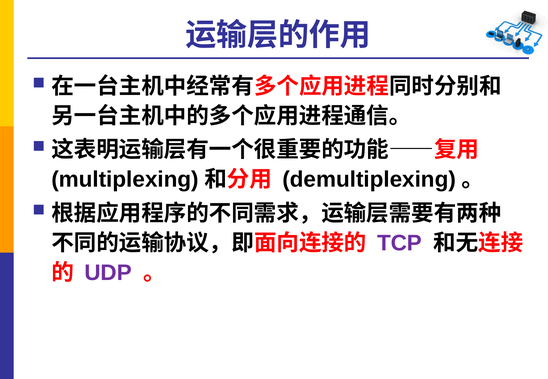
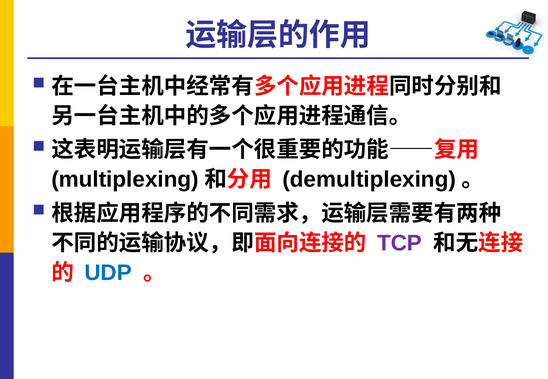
UDP colour: purple -> blue (108, 273)
